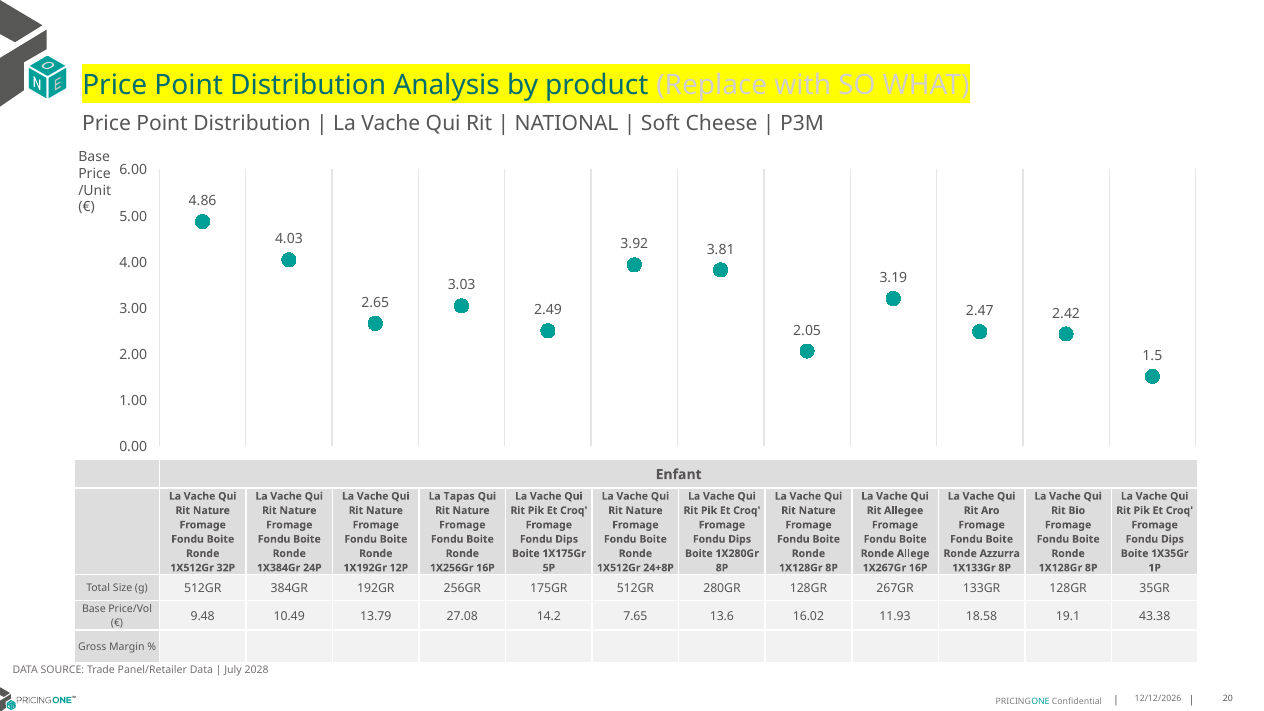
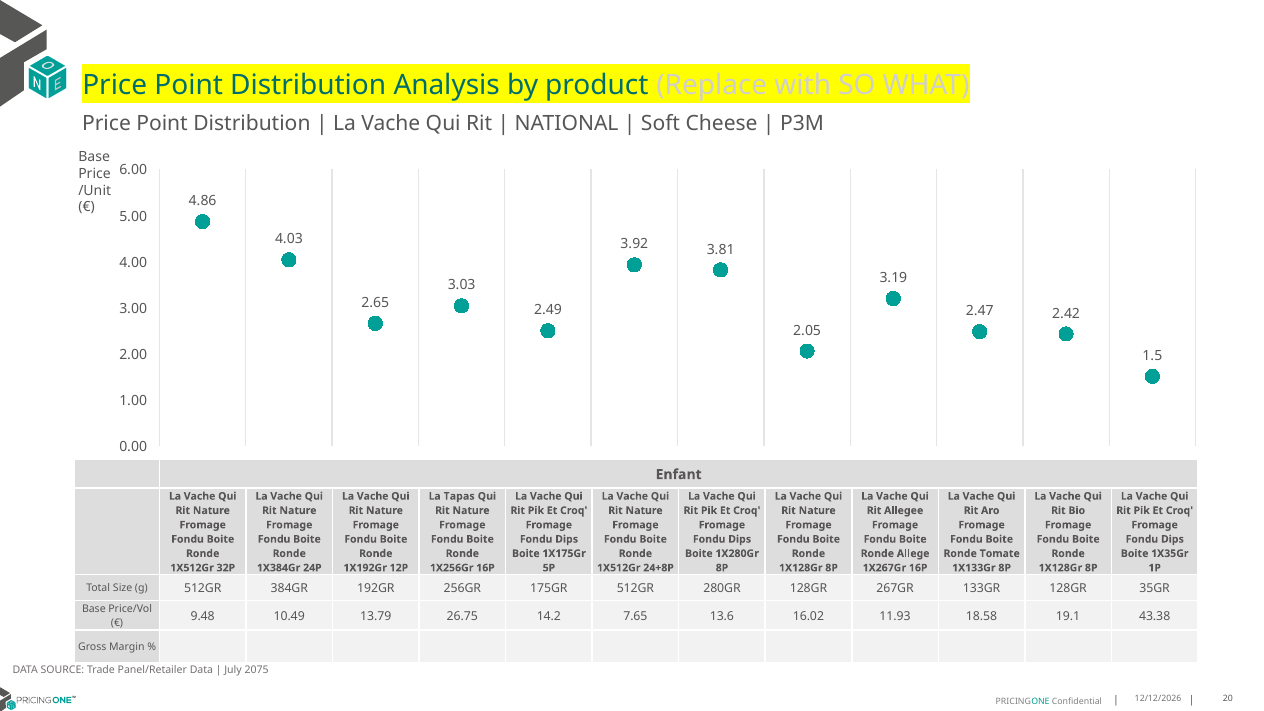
Azzurra: Azzurra -> Tomate (1000, 554)
27.08: 27.08 -> 26.75 (462, 616)
2028: 2028 -> 2075 (257, 670)
